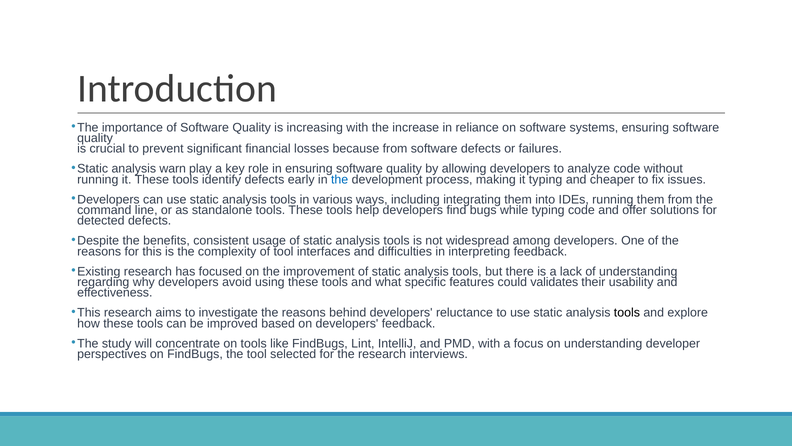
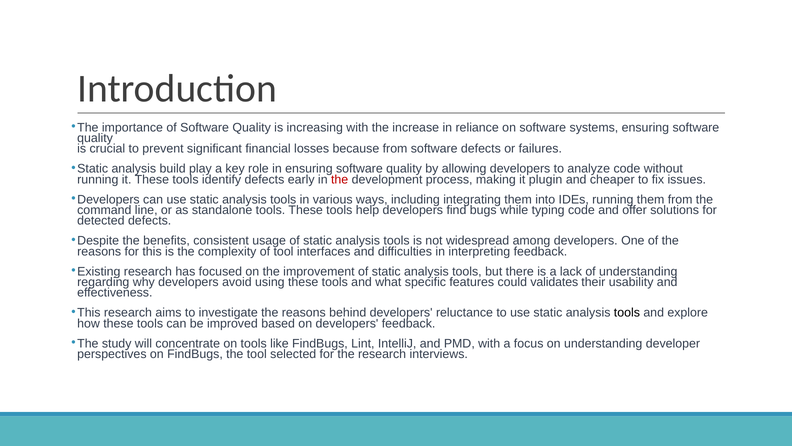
warn: warn -> build (173, 169)
the colour: blue -> red (340, 179)
it typing: typing -> plugin (546, 179)
